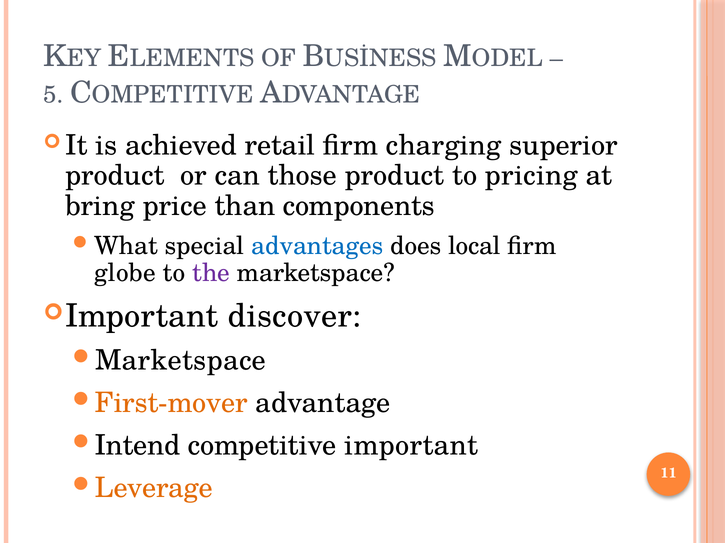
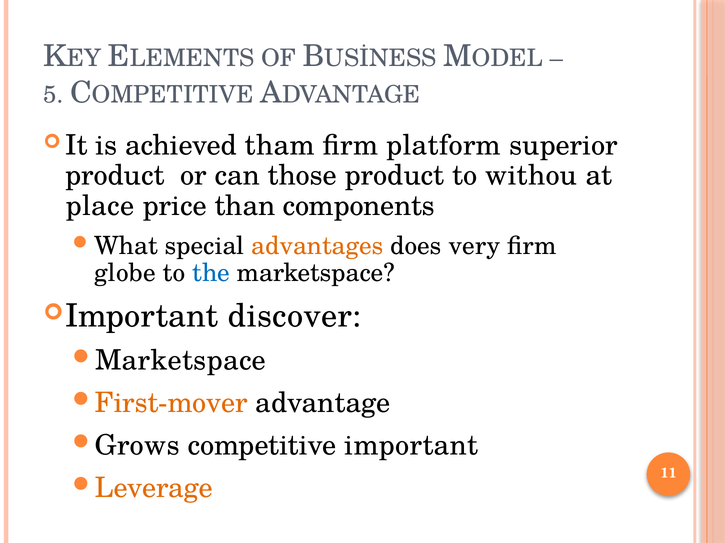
retail: retail -> tham (280, 145)
charging: charging -> platform (444, 145)
pricing: pricing -> withou (531, 176)
bring: bring -> place (100, 206)
advantages colour: blue -> orange (317, 246)
local: local -> very (474, 246)
the colour: purple -> blue (211, 273)
Intend: Intend -> Grows (137, 446)
